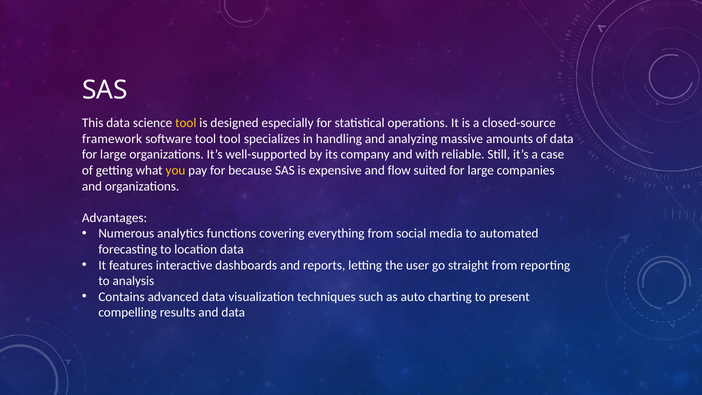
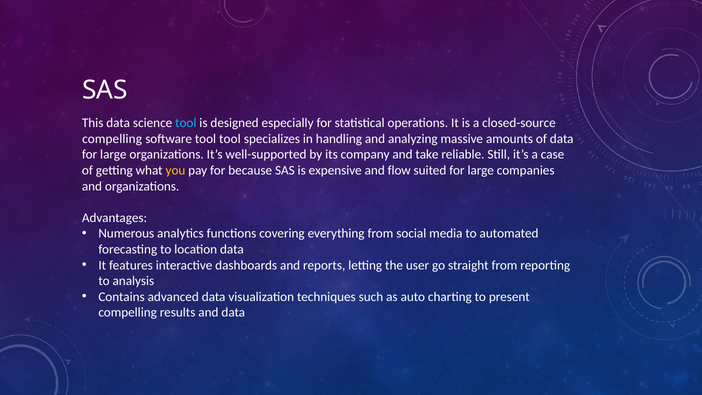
tool colour: yellow -> light blue (186, 123)
framework: framework -> compelling (112, 139)
with: with -> take (427, 155)
